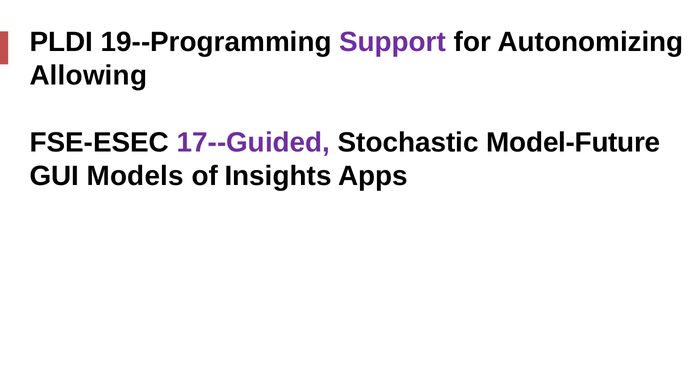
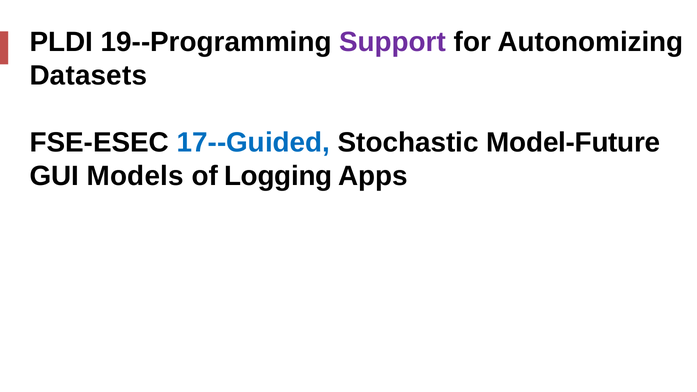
Allowing: Allowing -> Datasets (88, 76)
17--Guided colour: purple -> blue (253, 143)
Insights: Insights -> Logging (278, 176)
